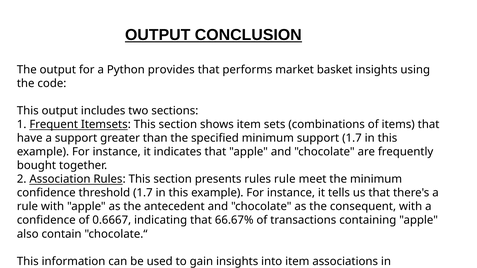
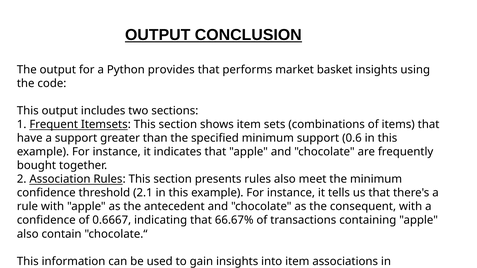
support 1.7: 1.7 -> 0.6 (352, 138)
rules rule: rule -> also (285, 179)
threshold 1.7: 1.7 -> 2.1 (143, 193)
